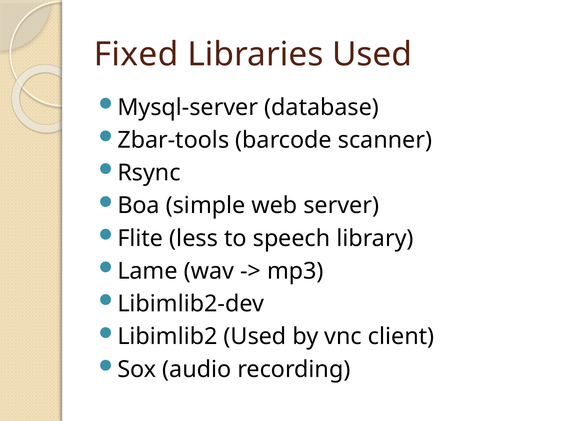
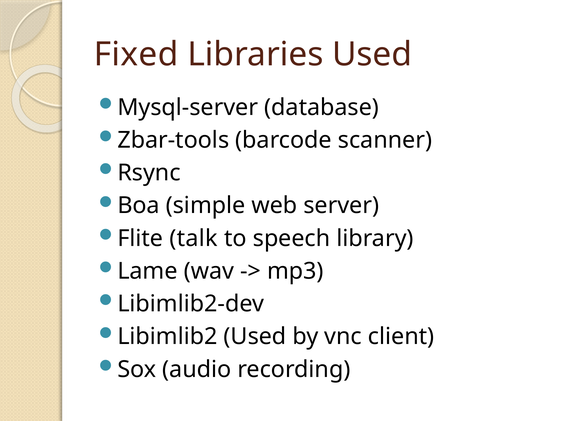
less: less -> talk (194, 238)
